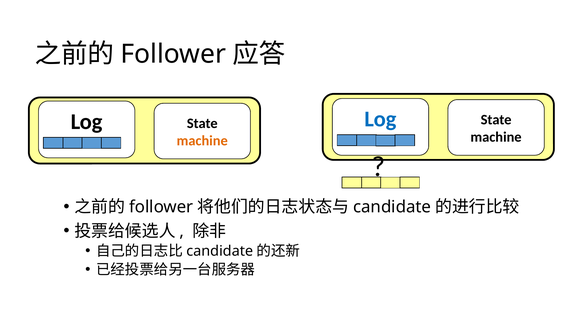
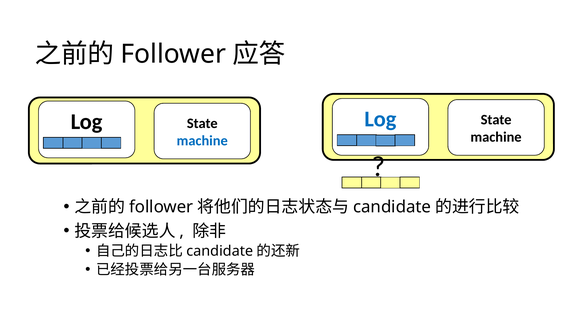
machine colour: orange -> blue (202, 141)
